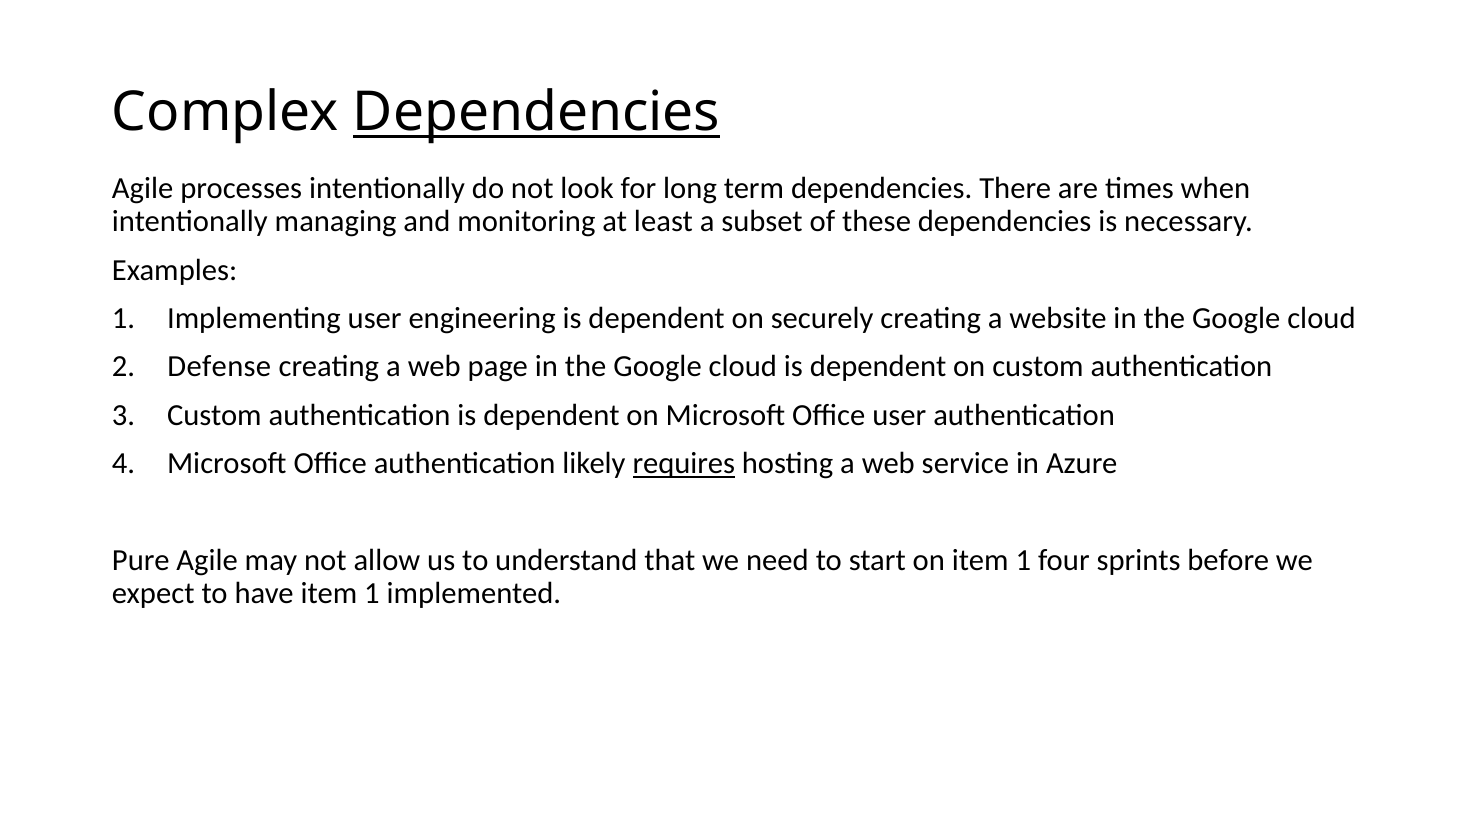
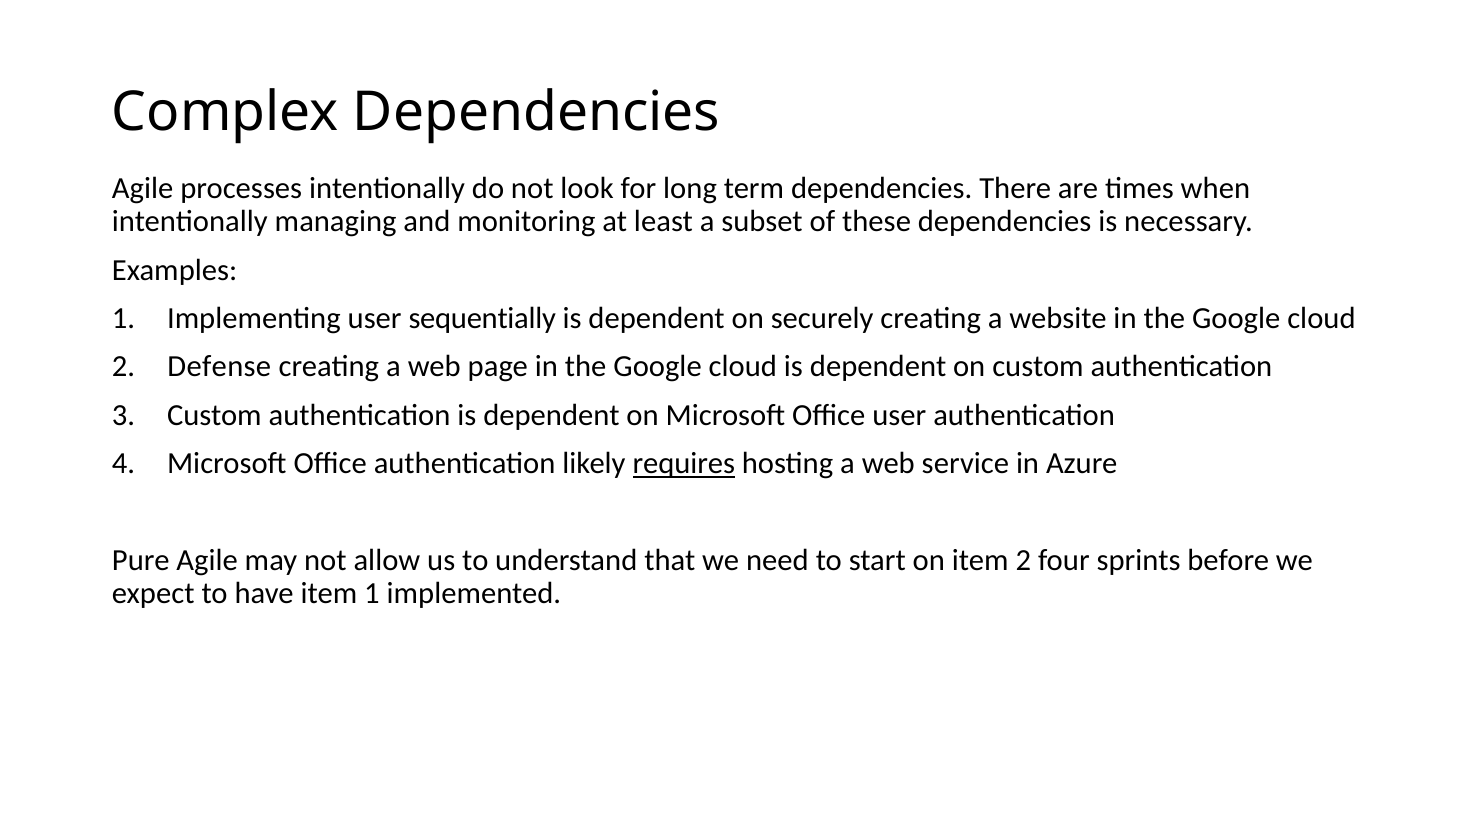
Dependencies underline: present -> none (537, 113)
engineering: engineering -> sequentially (482, 319)
on item 1: 1 -> 2 (1023, 561)
